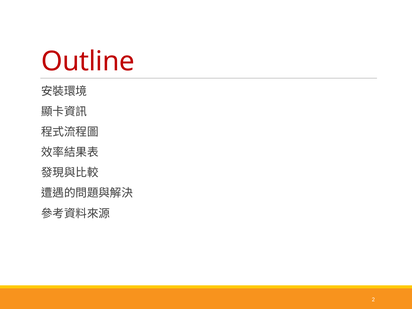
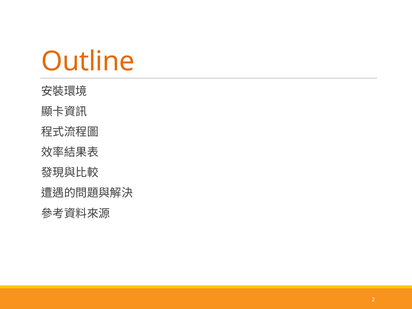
Outline colour: red -> orange (88, 62)
